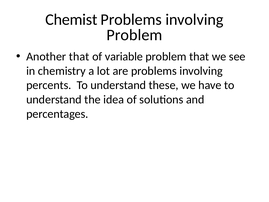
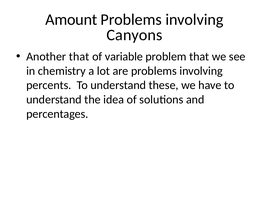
Chemist: Chemist -> Amount (71, 20)
Problem: Problem -> Canyons (134, 35)
